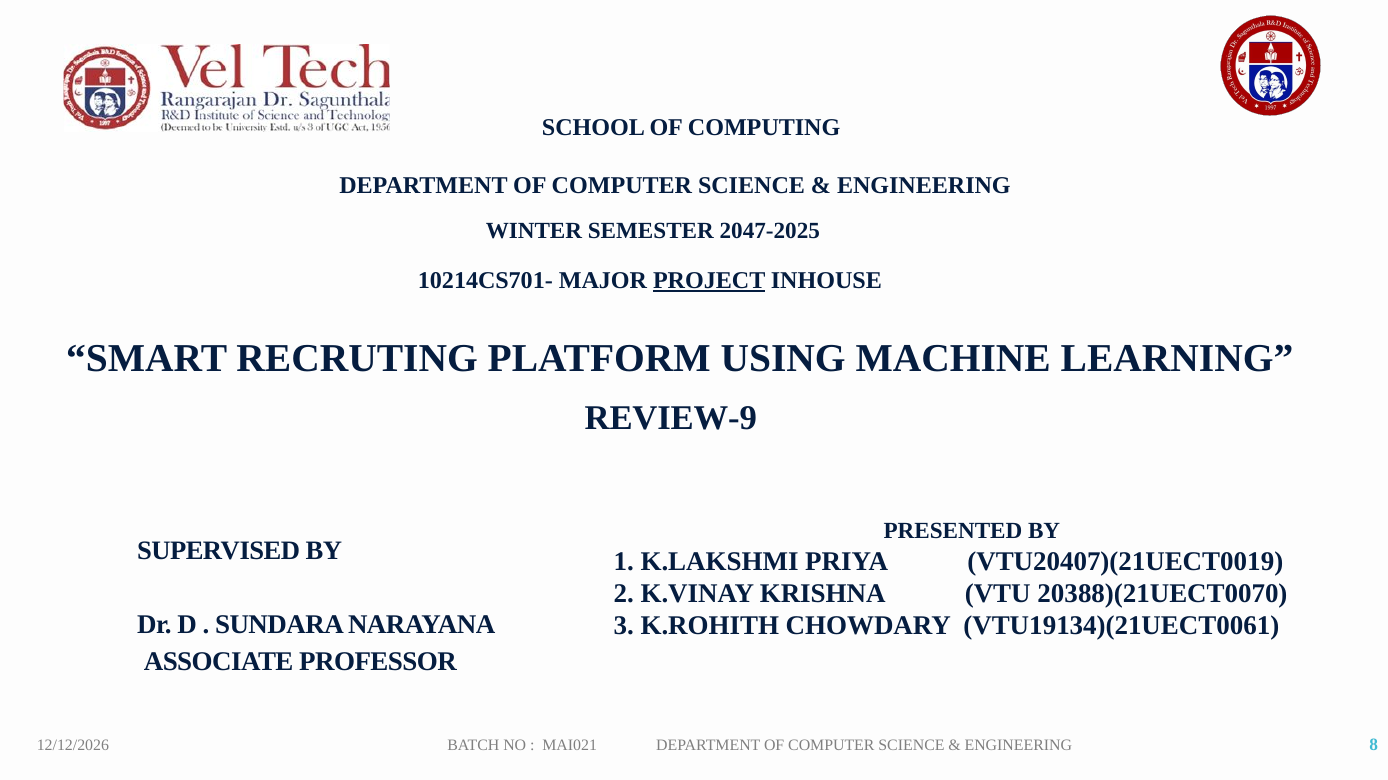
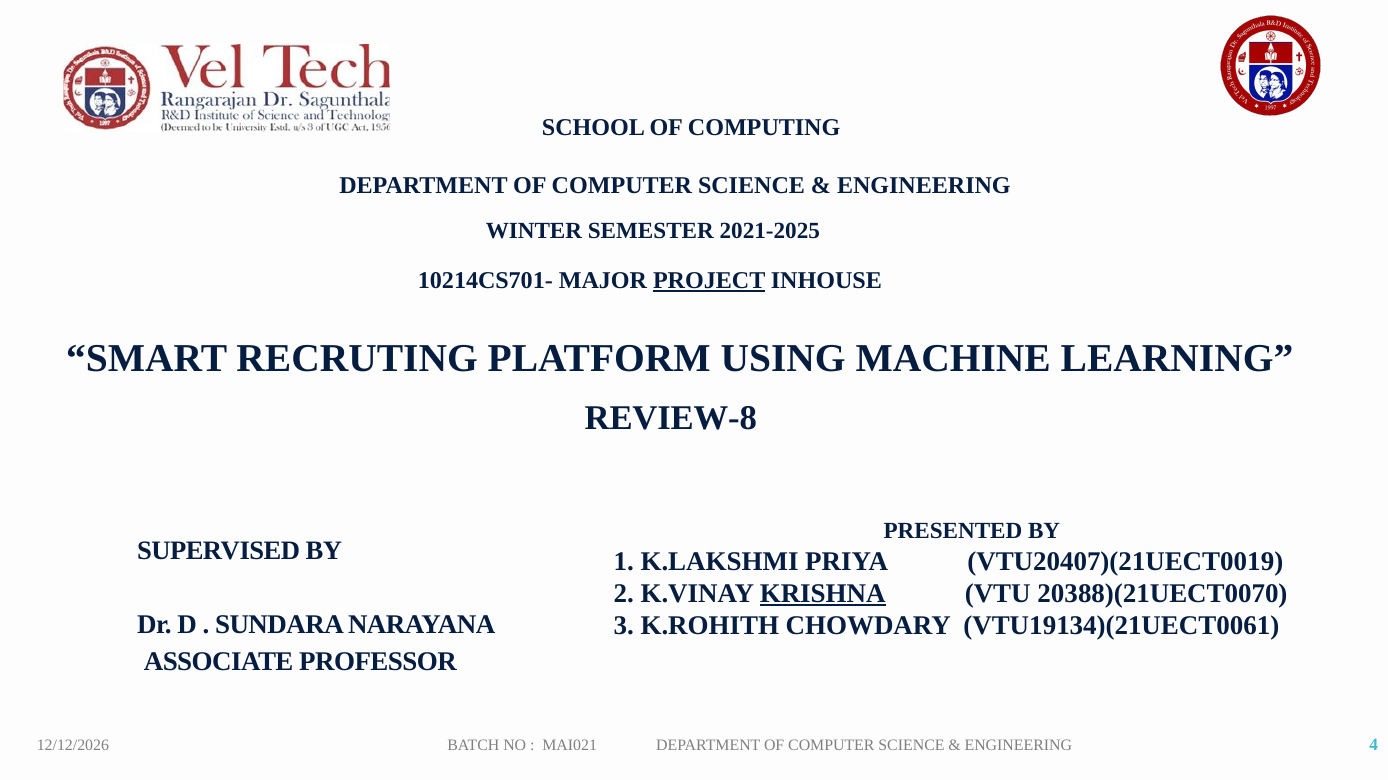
2047-2025: 2047-2025 -> 2021-2025 (770, 231)
REVIEW-9: REVIEW-9 -> REVIEW-8 (671, 418)
KRISHNA underline: none -> present (823, 594)
8: 8 -> 4 (1374, 746)
